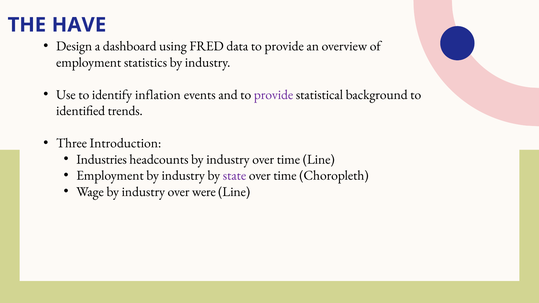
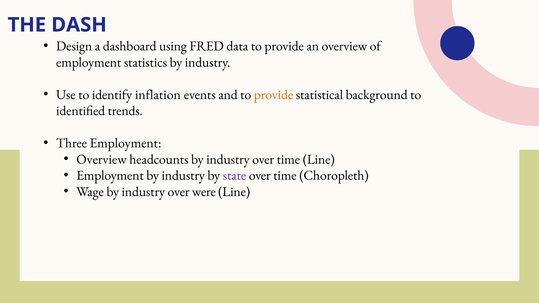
HAVE: HAVE -> DASH (79, 25)
provide colour: purple -> orange (274, 95)
Three Introduction: Introduction -> Employment (125, 143)
Industries: Industries -> Overview (101, 159)
